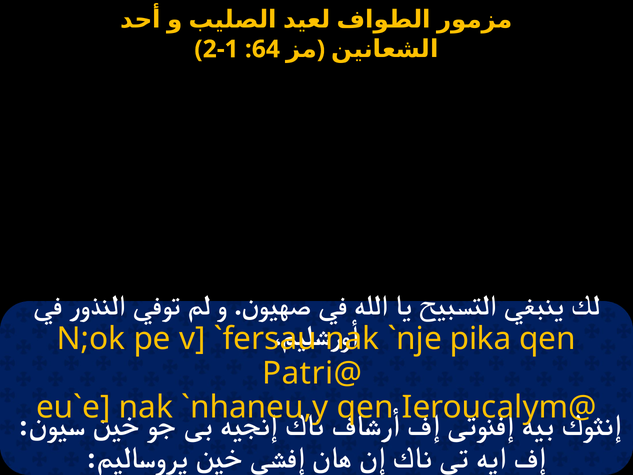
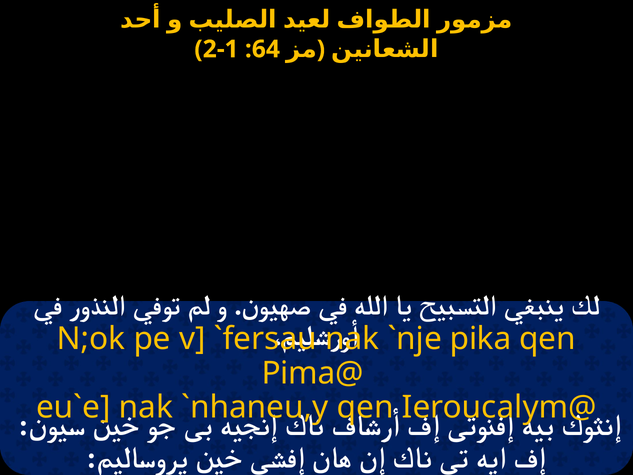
Patri@: Patri@ -> Pima@ (313, 373)
